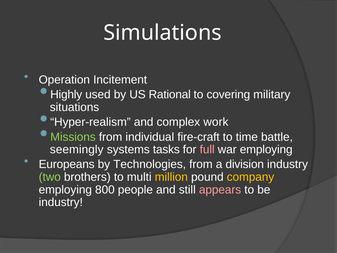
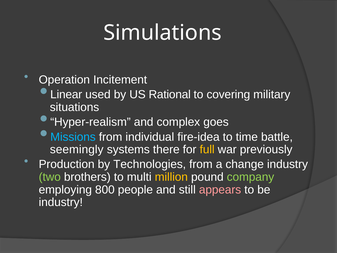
Highly: Highly -> Linear (66, 95)
work: work -> goes (216, 122)
Missions colour: light green -> light blue (73, 137)
fire-craft: fire-craft -> fire-idea (198, 137)
tasks: tasks -> there (166, 149)
full colour: pink -> yellow (207, 149)
war employing: employing -> previously (266, 149)
Europeans: Europeans -> Production (67, 164)
division: division -> change (245, 164)
company colour: yellow -> light green (250, 177)
